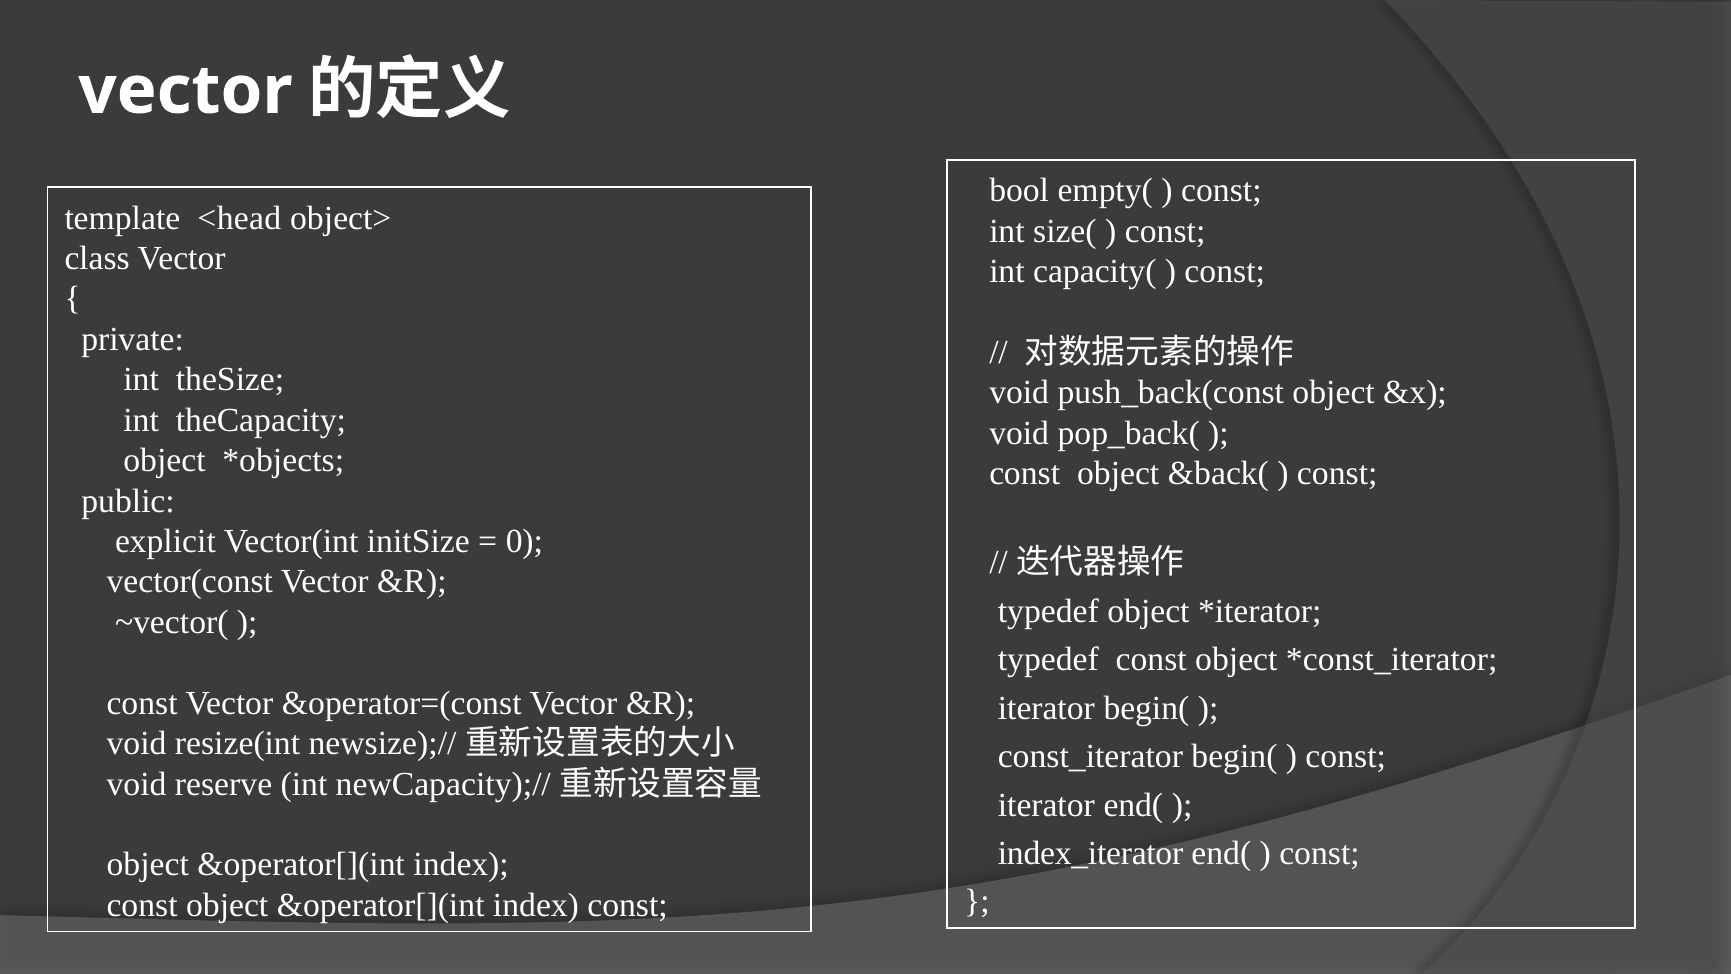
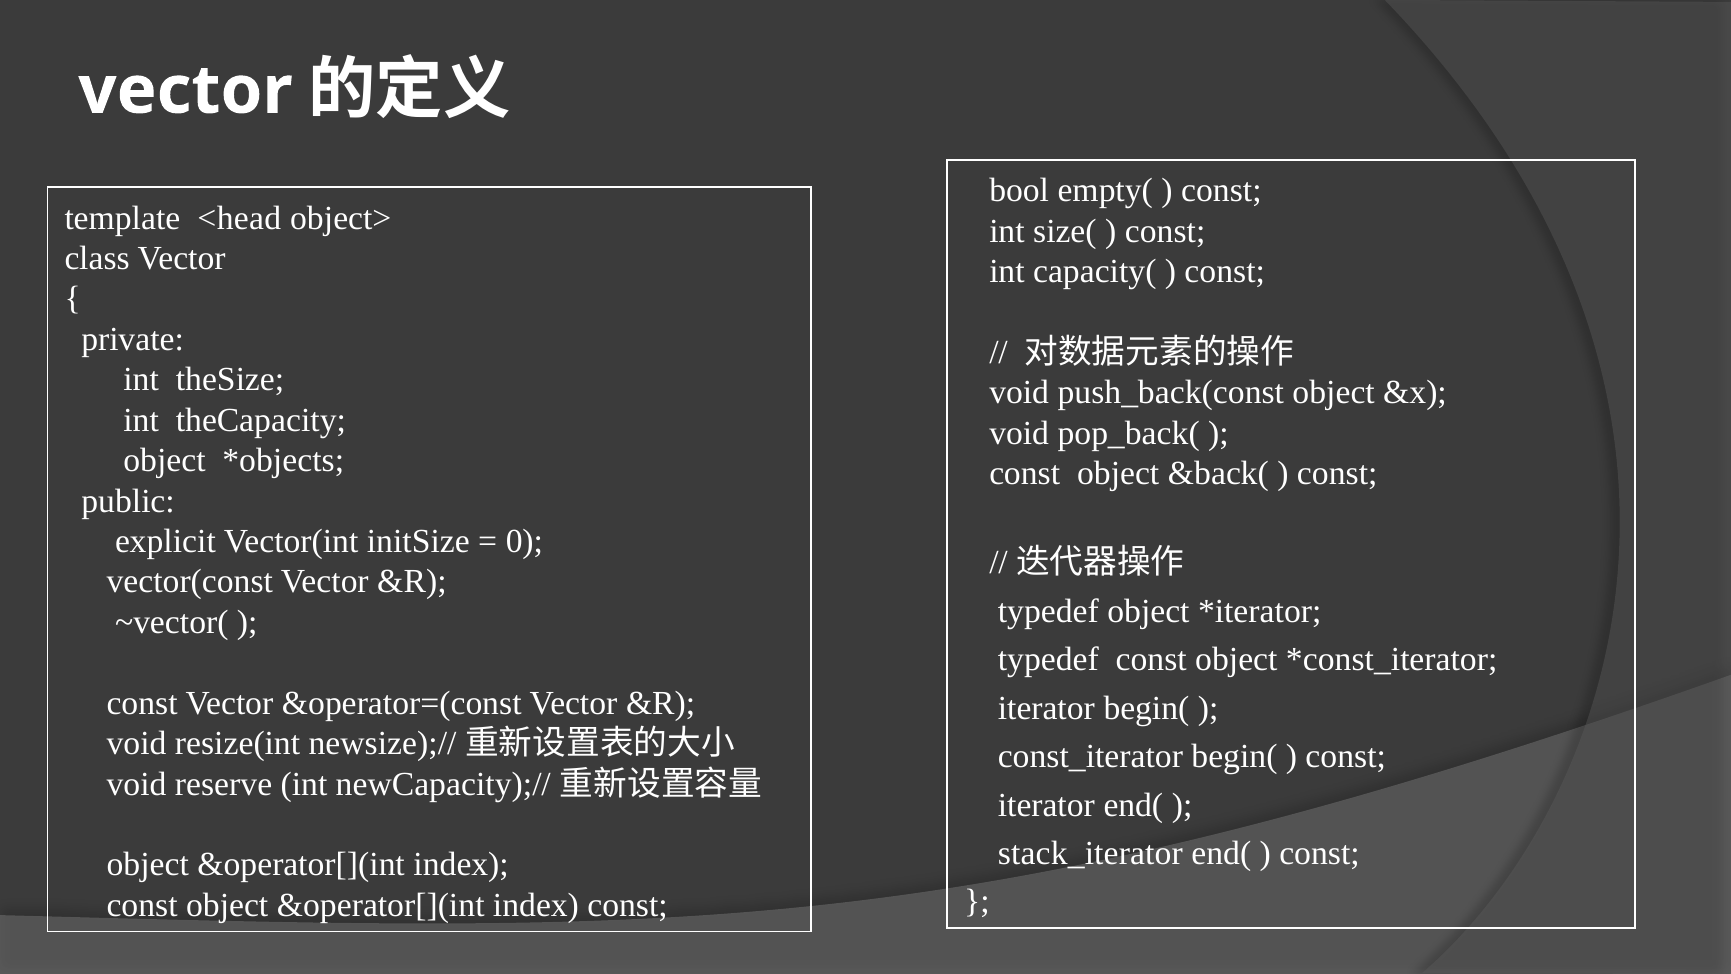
index_iterator: index_iterator -> stack_iterator (1090, 853)
